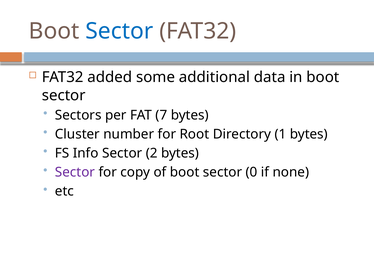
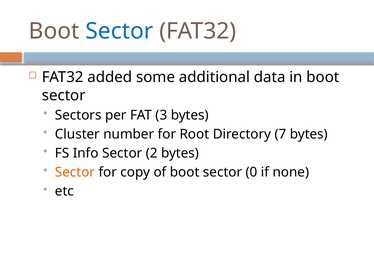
7: 7 -> 3 (161, 115)
1: 1 -> 7 (280, 134)
Sector colour: purple -> orange (75, 173)
